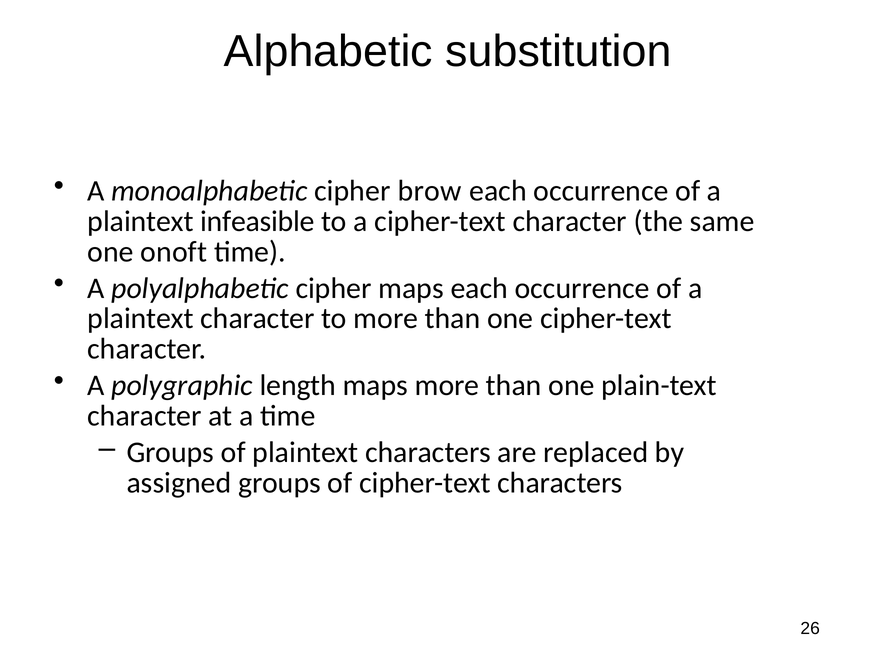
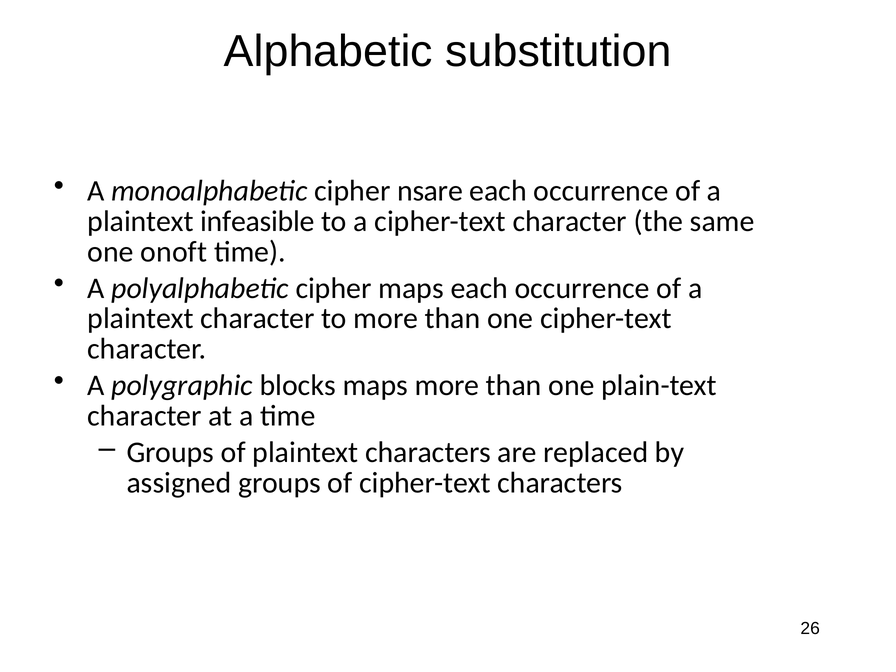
brow: brow -> nsare (430, 191)
length: length -> blocks (298, 386)
